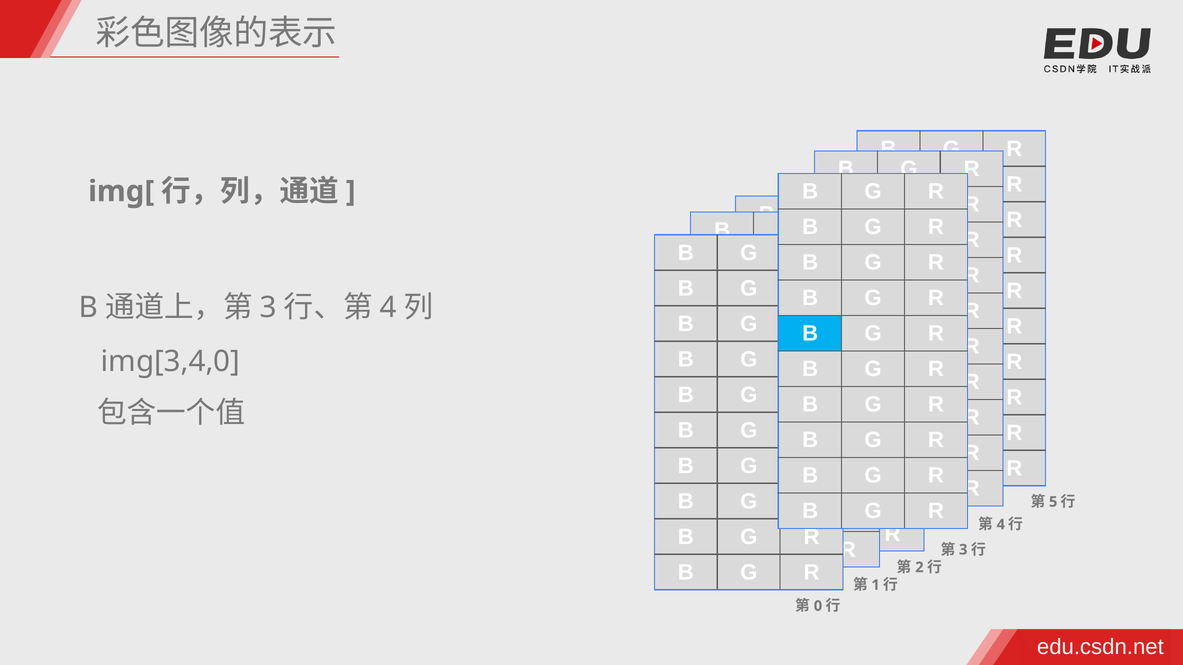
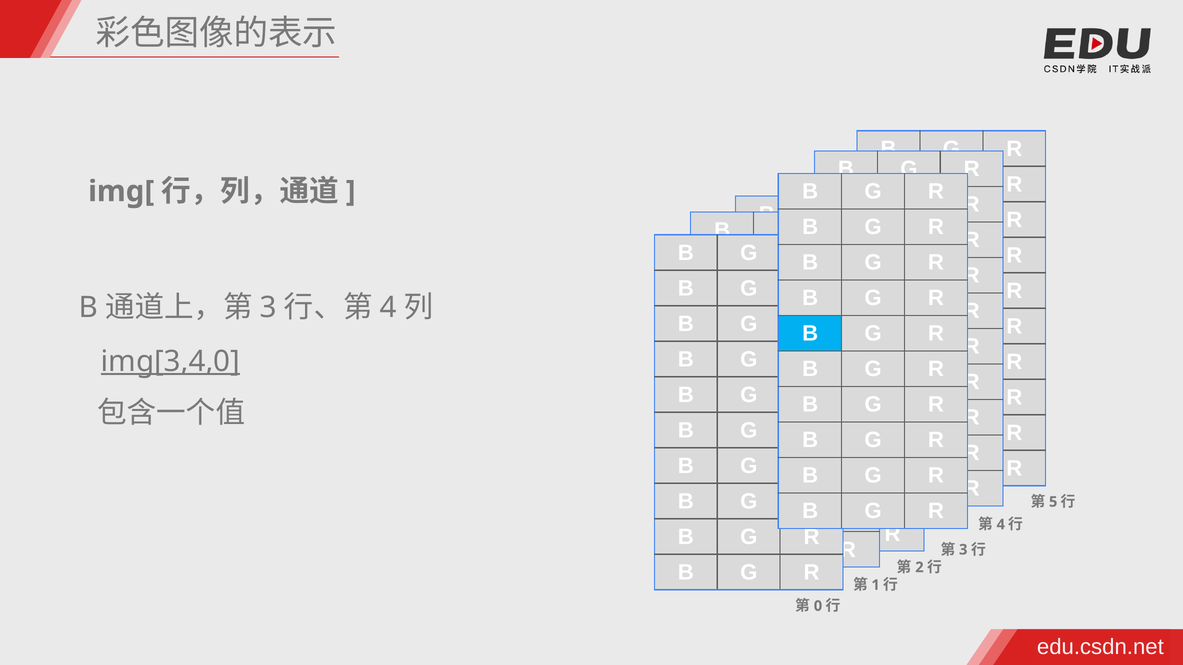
img[3,4,0 underline: none -> present (170, 362)
